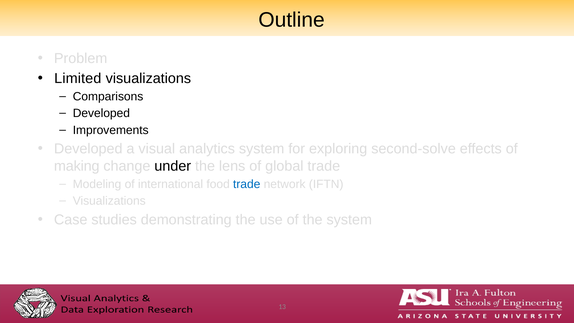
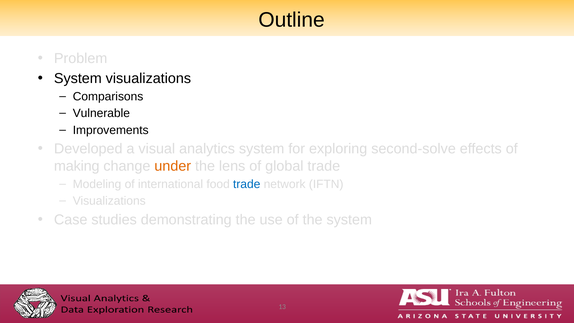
Limited: Limited -> System (78, 78)
Developed: Developed -> Vulnerable (101, 113)
under colour: black -> orange (173, 166)
